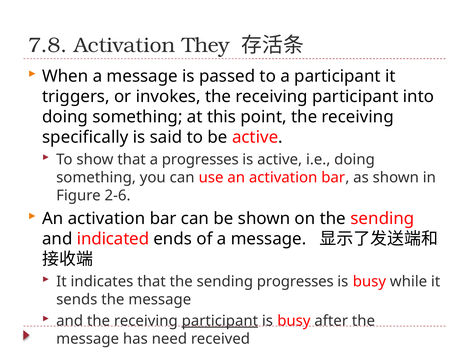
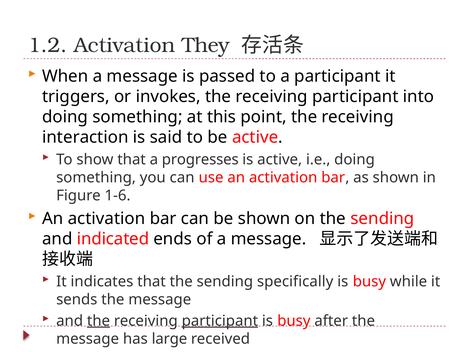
7.8: 7.8 -> 1.2 (48, 45)
specifically: specifically -> interaction (85, 137)
2-6: 2-6 -> 1-6 (118, 195)
sending progresses: progresses -> specifically (295, 281)
the underline: none -> present (99, 321)
need: need -> large (169, 339)
